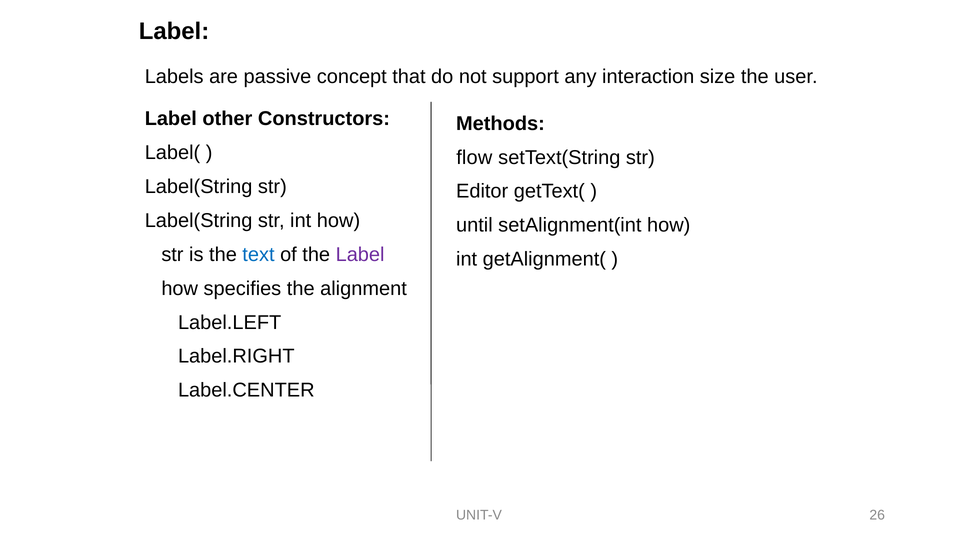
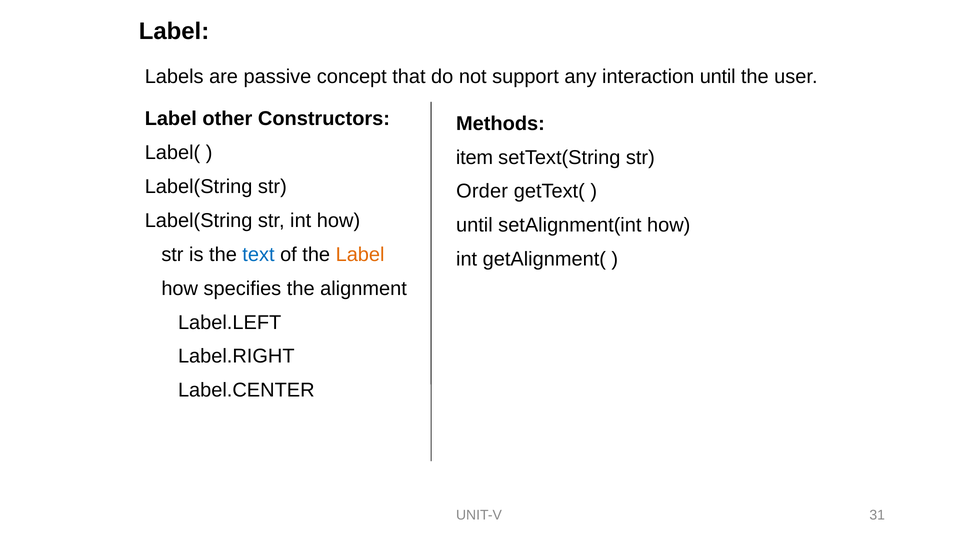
interaction size: size -> until (718, 77)
flow: flow -> item (474, 157)
Editor: Editor -> Order (482, 191)
Label colour: purple -> orange (360, 254)
26: 26 -> 31 (877, 515)
